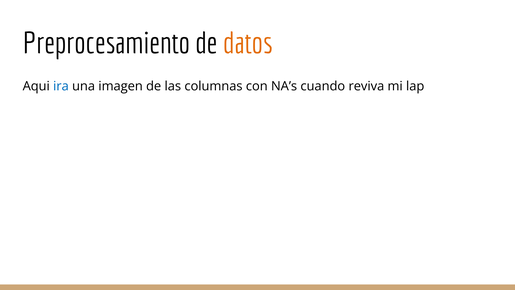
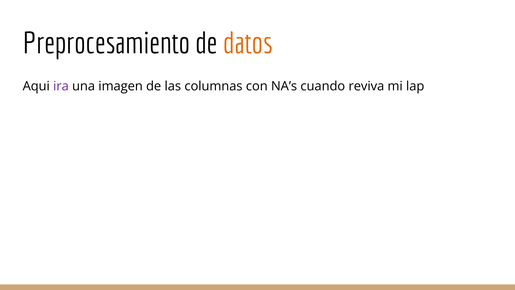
ira colour: blue -> purple (61, 86)
